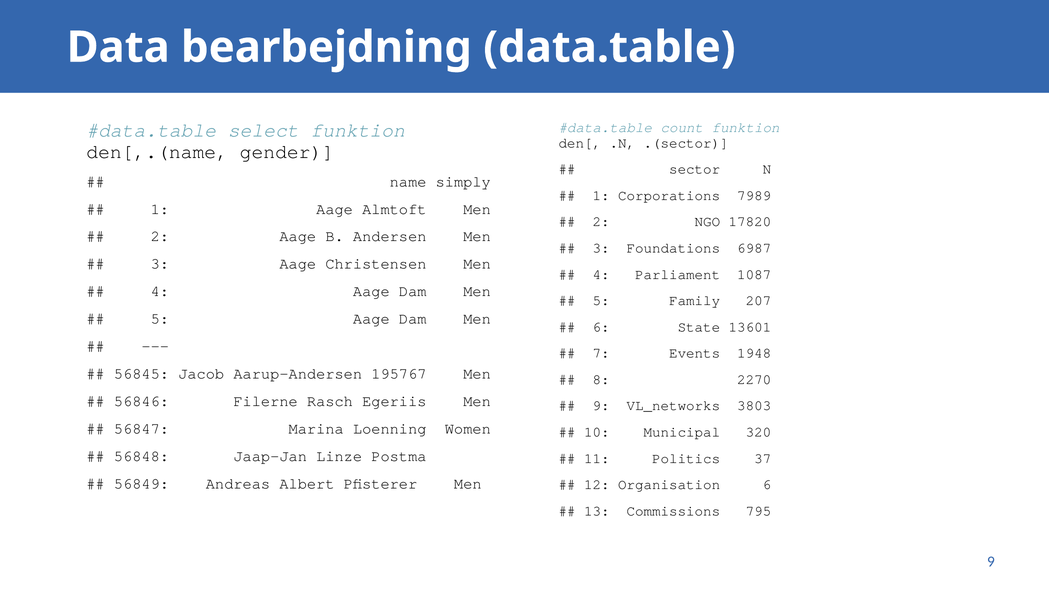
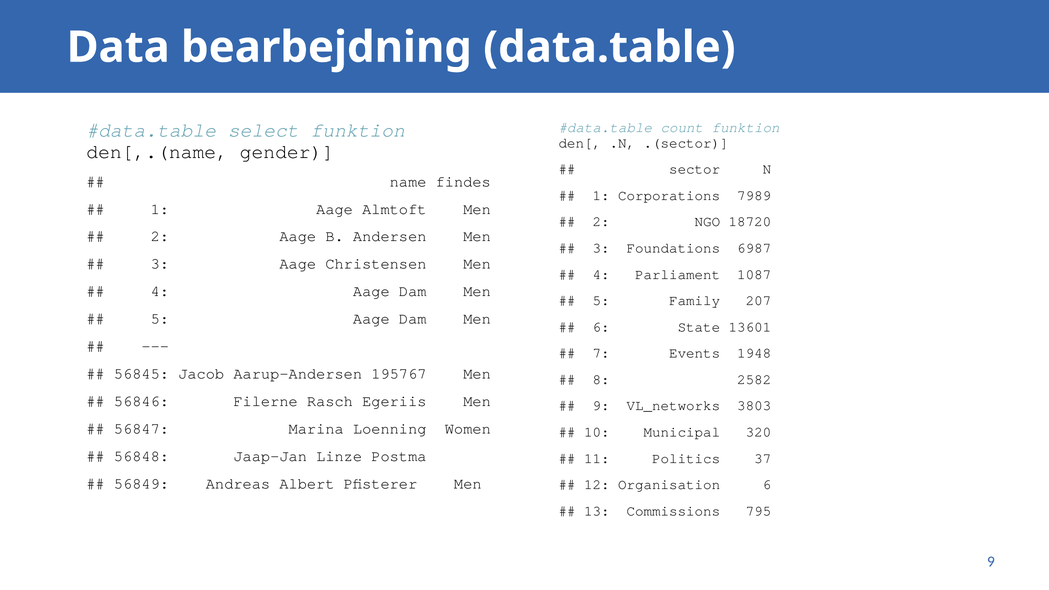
simply: simply -> findes (463, 182)
17820: 17820 -> 18720 (750, 222)
2270: 2270 -> 2582 (754, 380)
